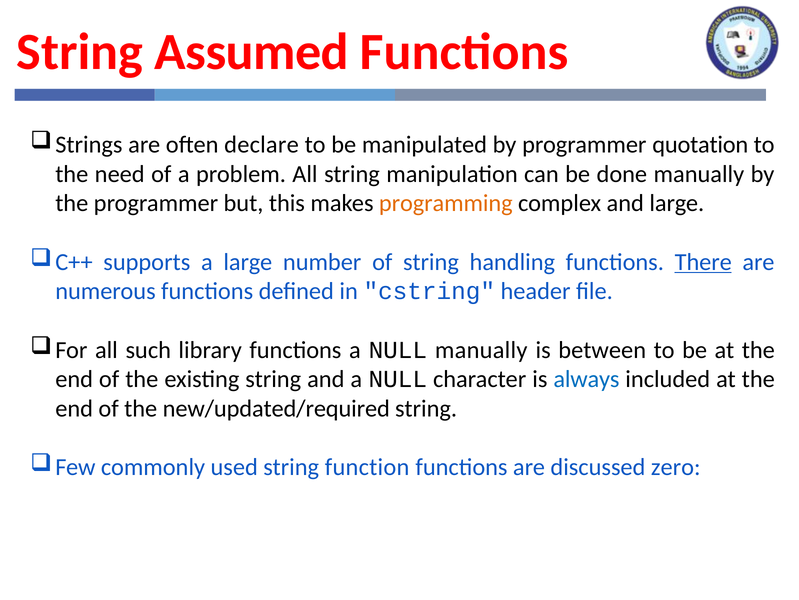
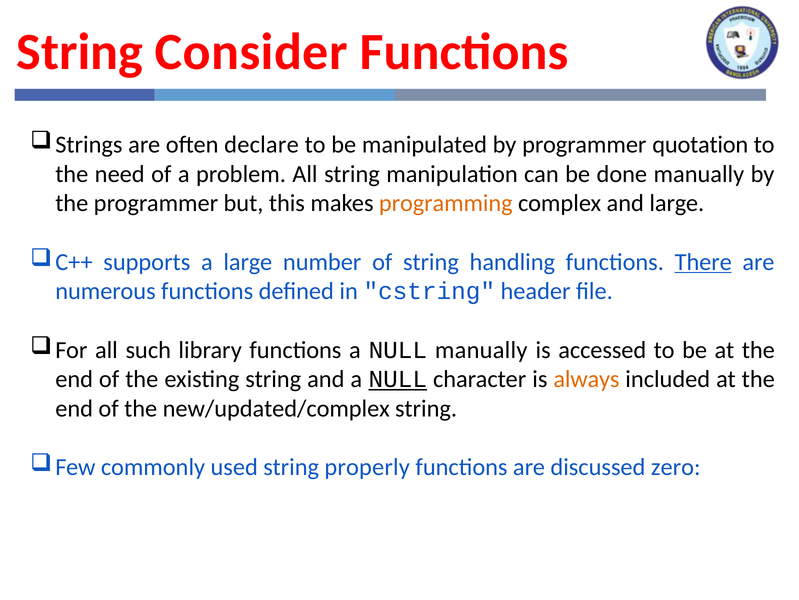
Assumed: Assumed -> Consider (251, 52)
between: between -> accessed (602, 350)
NULL underline: none -> present (398, 379)
always colour: blue -> orange (586, 379)
new/updated/required: new/updated/required -> new/updated/complex (276, 408)
function: function -> properly (367, 467)
